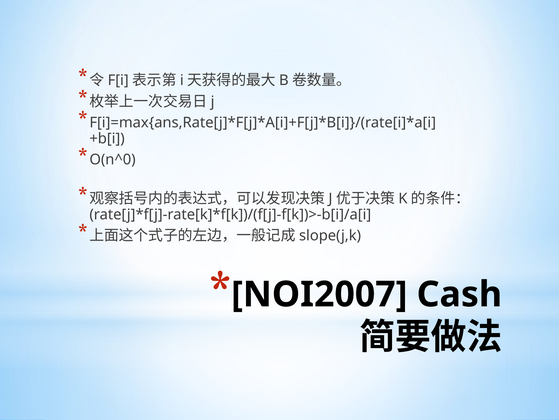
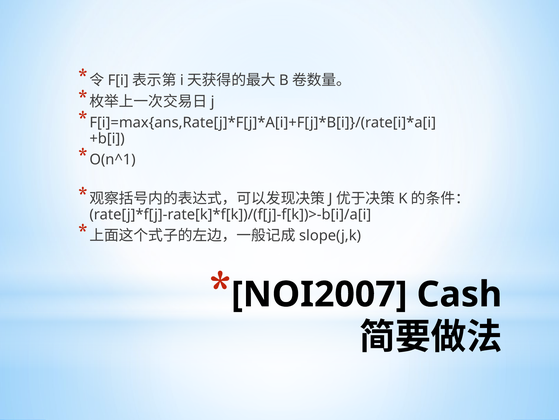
O(n^0: O(n^0 -> O(n^1 (113, 159)
